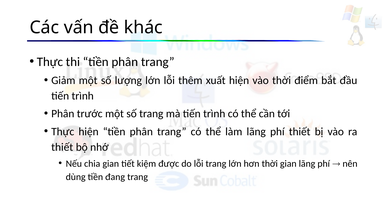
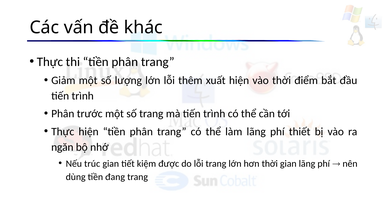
thiết: thiết -> ngăn (62, 147)
chia: chia -> trúc (92, 163)
